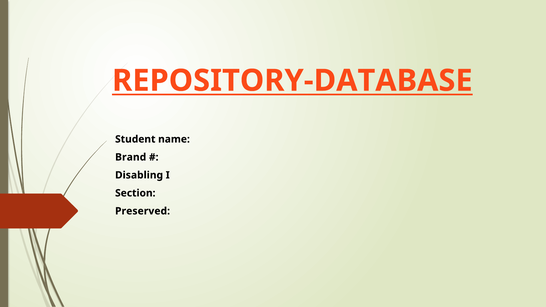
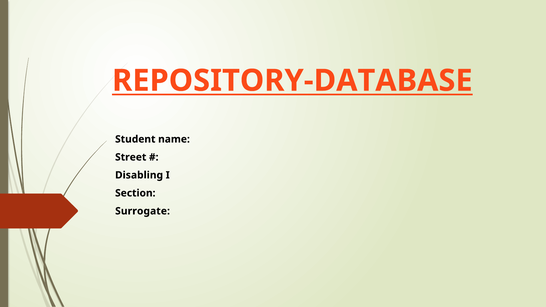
Brand: Brand -> Street (131, 157)
Preserved: Preserved -> Surrogate (143, 211)
